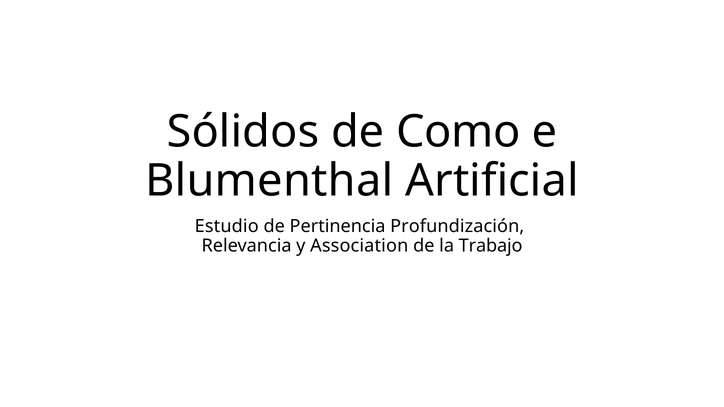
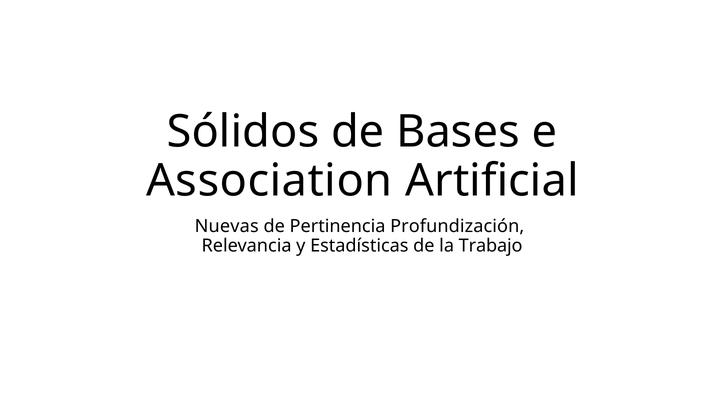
Como: Como -> Bases (458, 132)
Blumenthal: Blumenthal -> Association (269, 181)
Estudio: Estudio -> Nuevas (227, 226)
Association: Association -> Estadísticas (359, 246)
